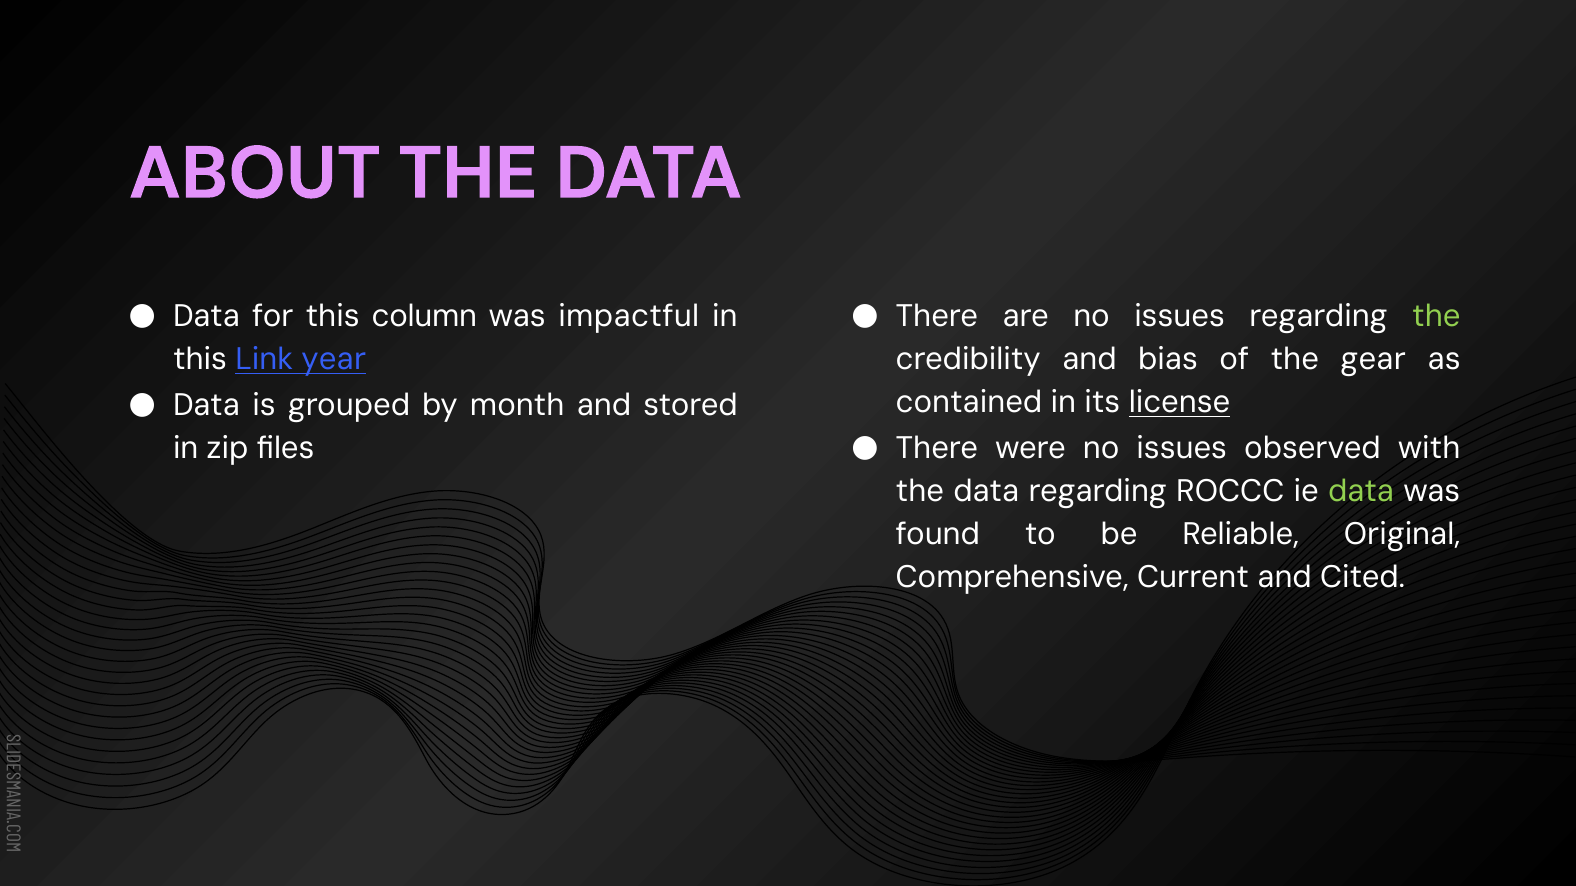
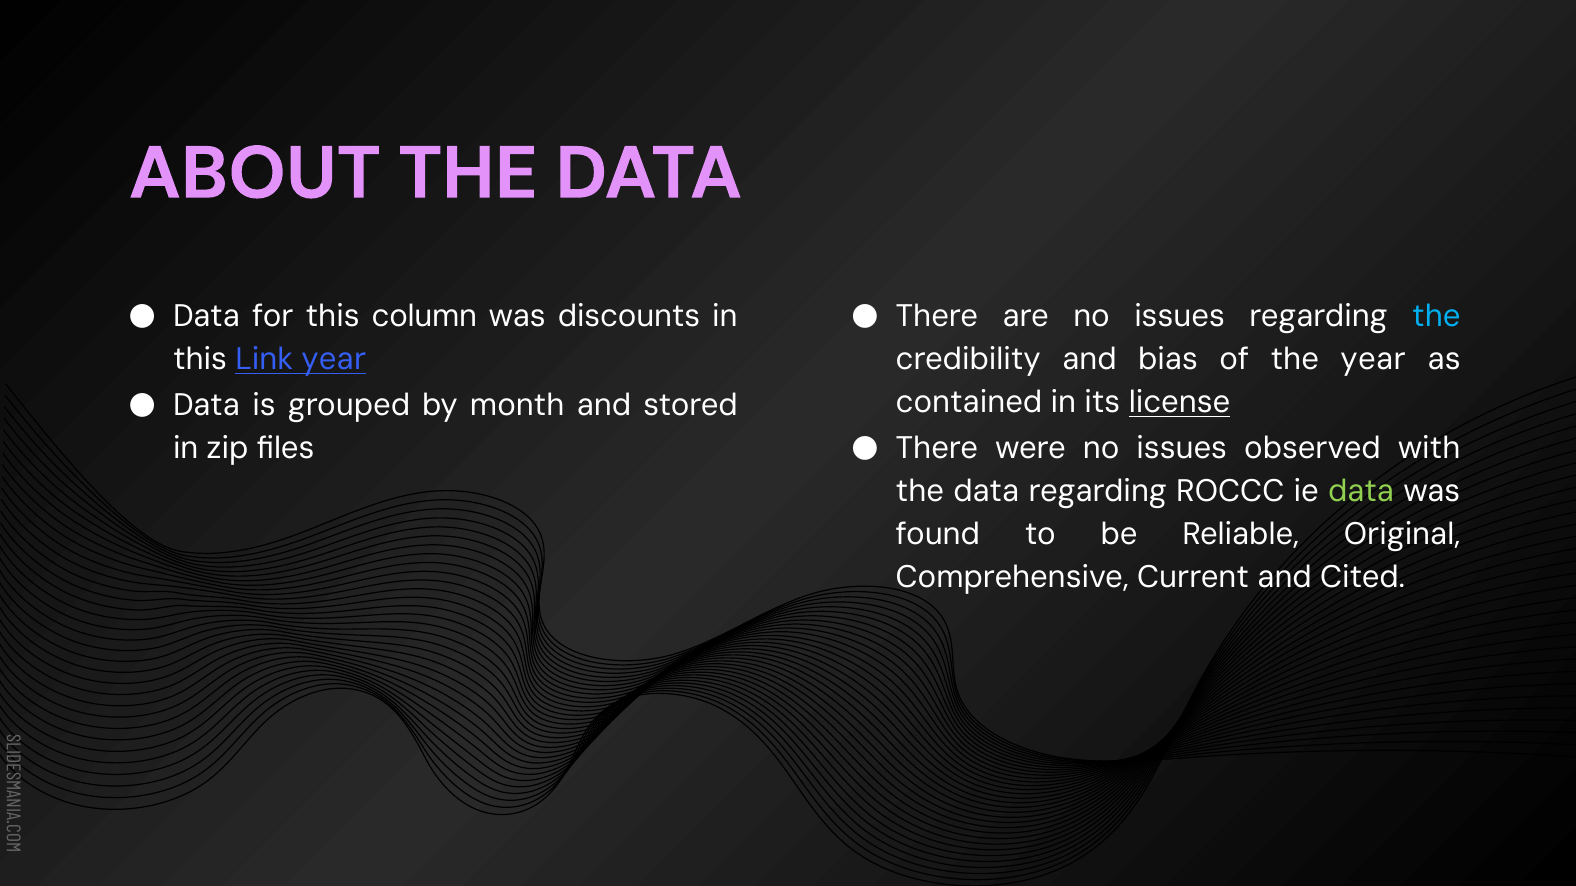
impactful: impactful -> discounts (629, 316)
the colour: light green -> light blue (1436, 316)
the gear: gear -> year (1373, 359)
